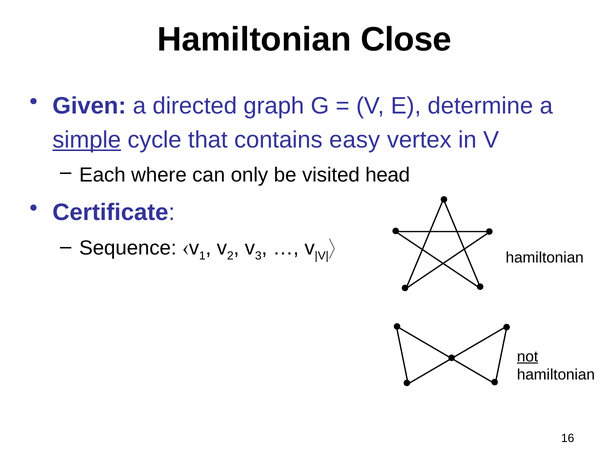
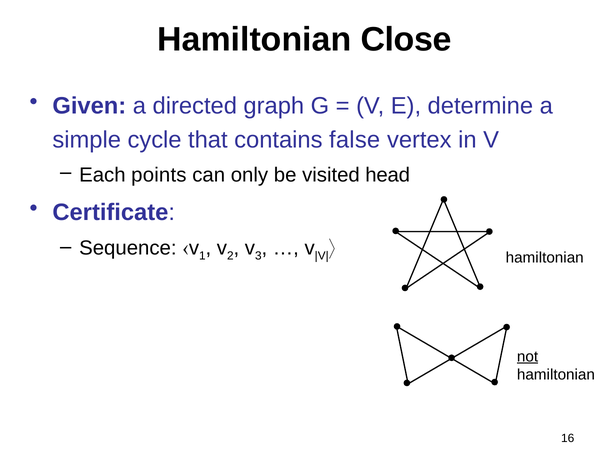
simple underline: present -> none (87, 140)
easy: easy -> false (355, 140)
where: where -> points (159, 175)
